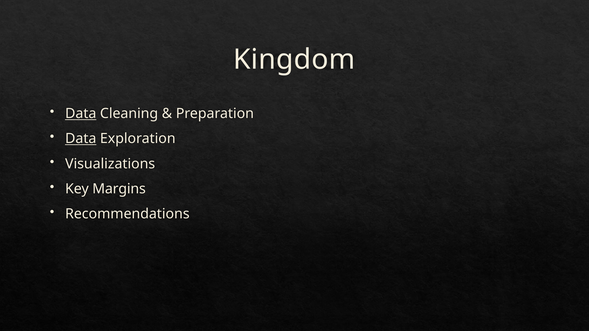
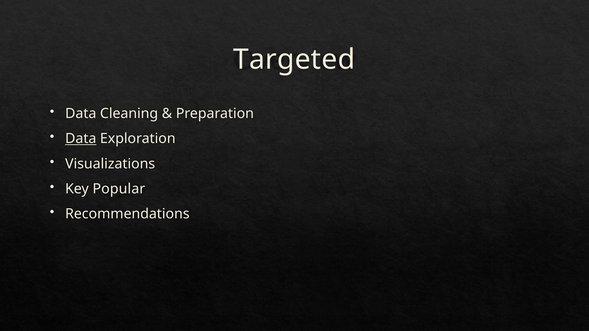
Kingdom: Kingdom -> Targeted (294, 60)
Data underline: present -> none (81, 114)
Margins: Margins -> Popular (119, 189)
